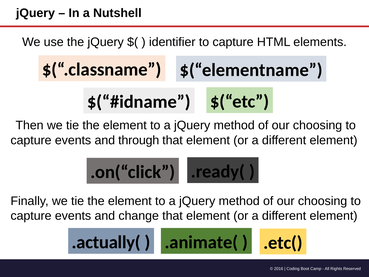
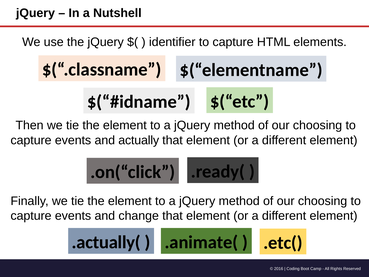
through: through -> actually (139, 140)
